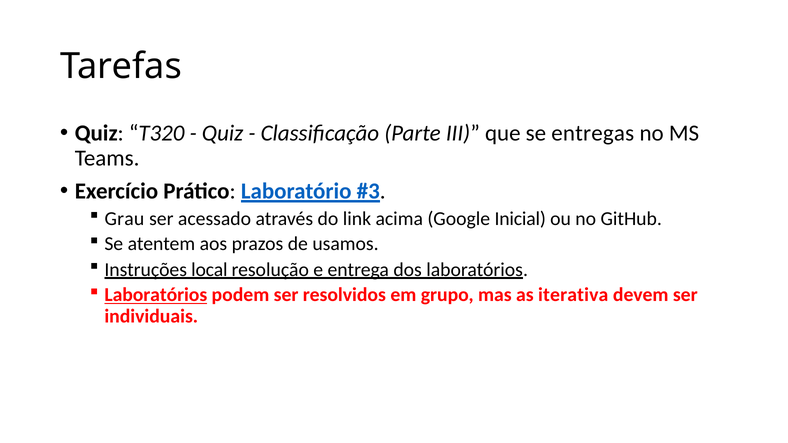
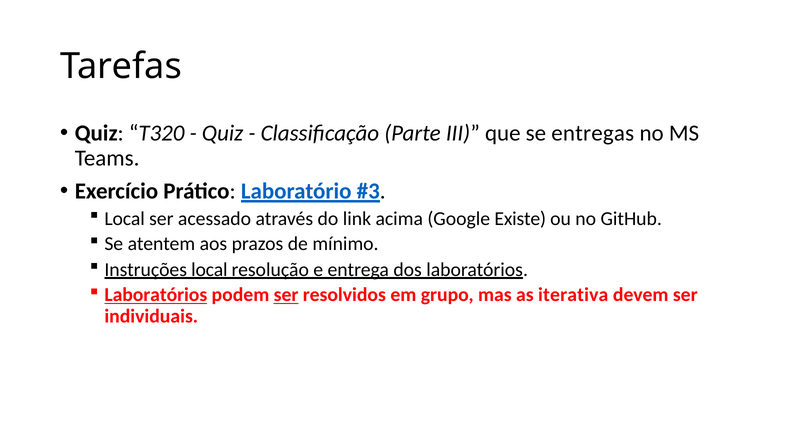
Grau: Grau -> Local (125, 219)
Inicial: Inicial -> Existe (520, 219)
usamos: usamos -> mínimo (345, 244)
ser underline: none -> present (286, 295)
